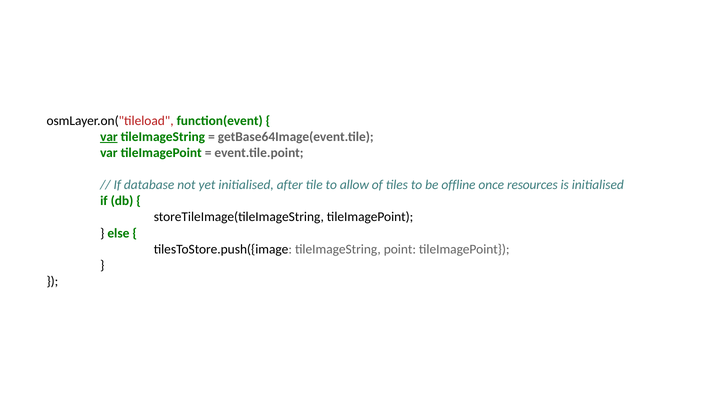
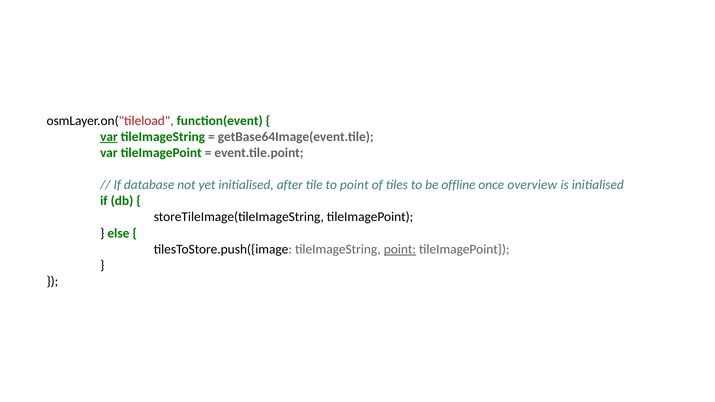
to allow: allow -> point (354, 185)
resources: resources -> overview (532, 185)
point underline: none -> present (400, 249)
